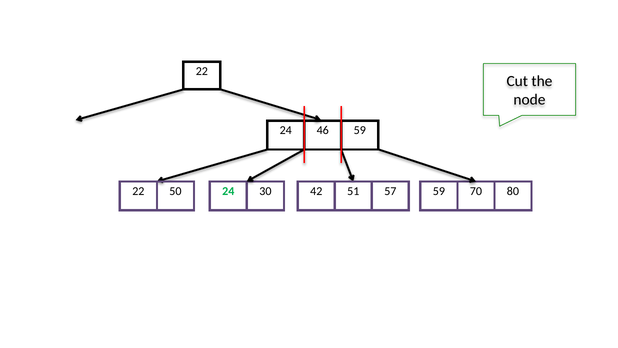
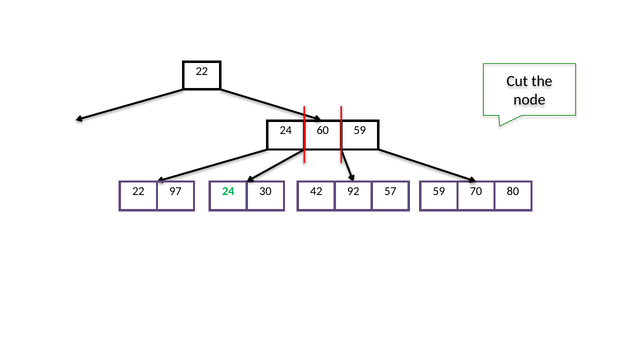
46: 46 -> 60 (323, 130)
50: 50 -> 97 (175, 191)
51: 51 -> 92 (353, 191)
